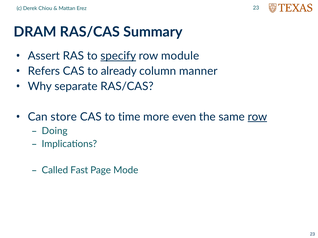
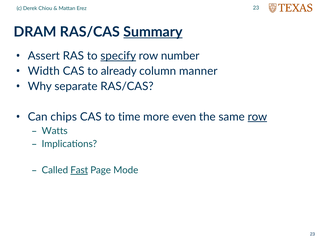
Summary underline: none -> present (153, 32)
module: module -> number (180, 56)
Refers: Refers -> Width (44, 71)
store: store -> chips (64, 117)
Doing: Doing -> Watts (55, 131)
Fast underline: none -> present (79, 171)
